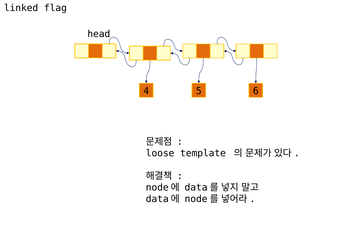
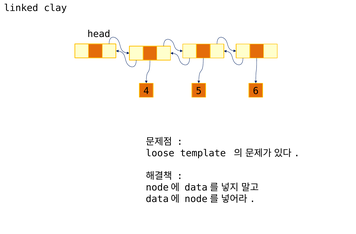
flag: flag -> clay (55, 8)
